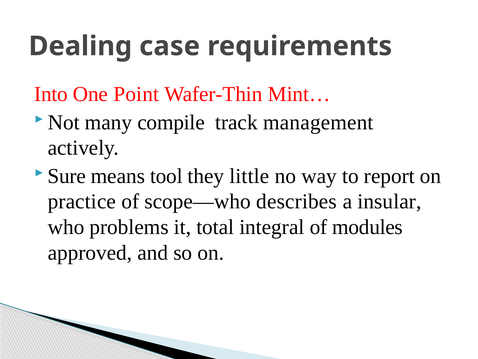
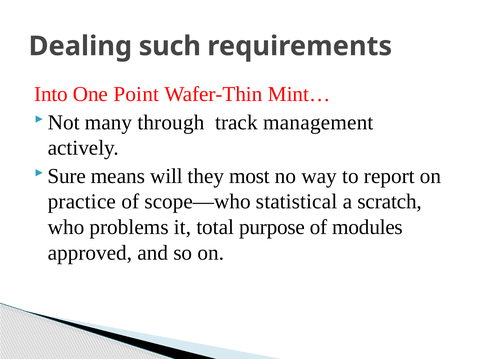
case: case -> such (170, 46)
compile: compile -> through (171, 122)
tool: tool -> will (166, 176)
little: little -> most (250, 176)
describes: describes -> statistical (297, 201)
insular: insular -> scratch (390, 201)
integral: integral -> purpose (272, 227)
